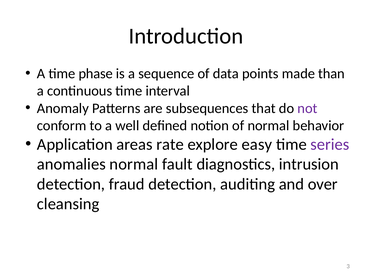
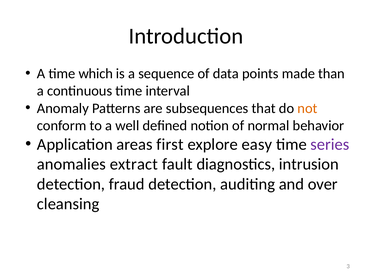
phase: phase -> which (96, 74)
not colour: purple -> orange (307, 108)
rate: rate -> first (170, 144)
anomalies normal: normal -> extract (134, 164)
